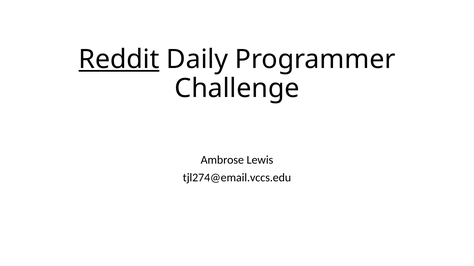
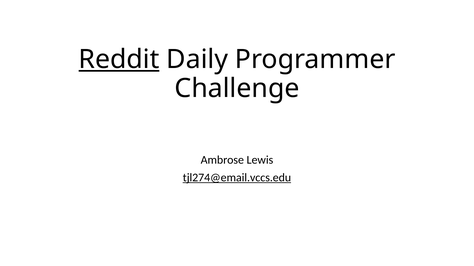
tjl274@email.vccs.edu underline: none -> present (237, 178)
